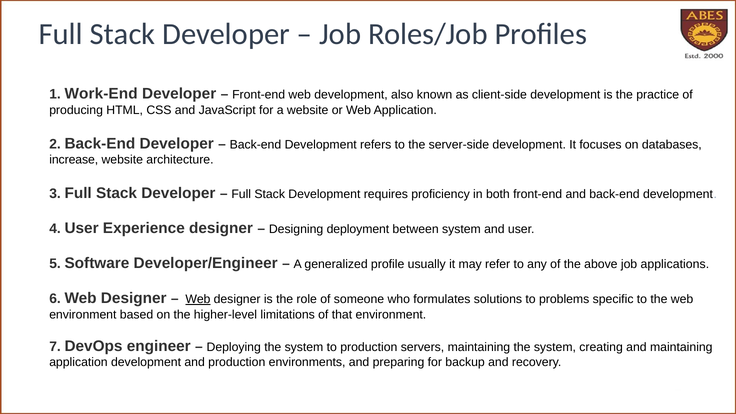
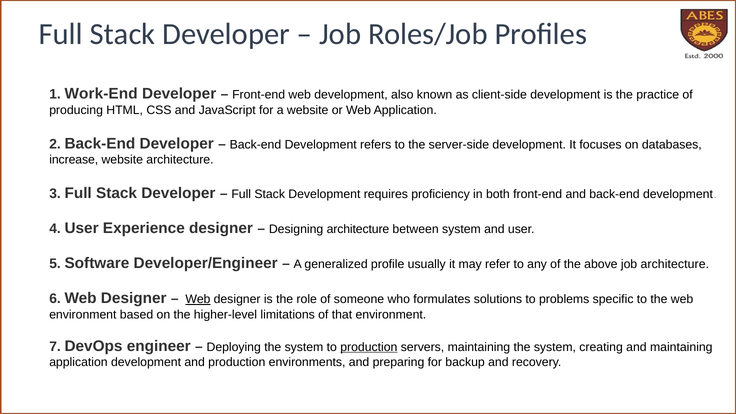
Designing deployment: deployment -> architecture (358, 229)
job applications: applications -> architecture (675, 264)
production underline: none -> present (369, 347)
